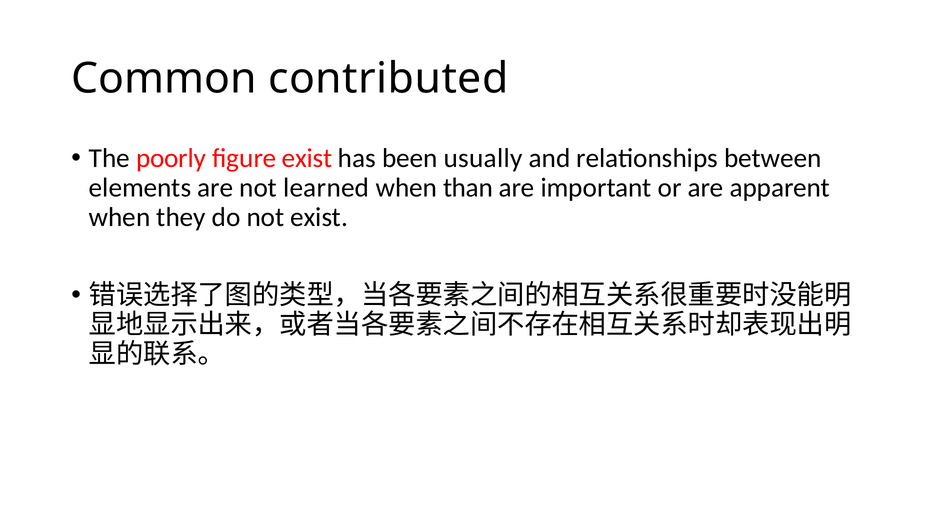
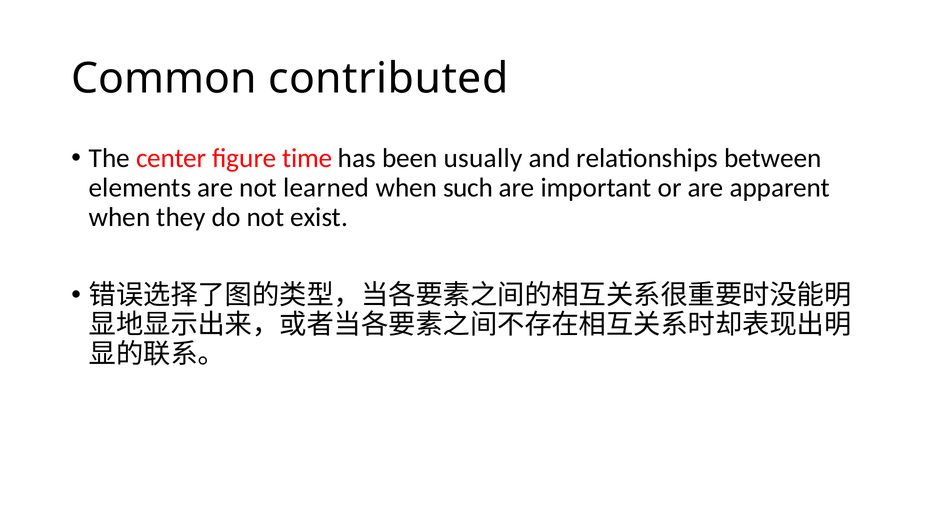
poorly: poorly -> center (171, 158)
figure exist: exist -> time (307, 158)
than: than -> such (468, 188)
